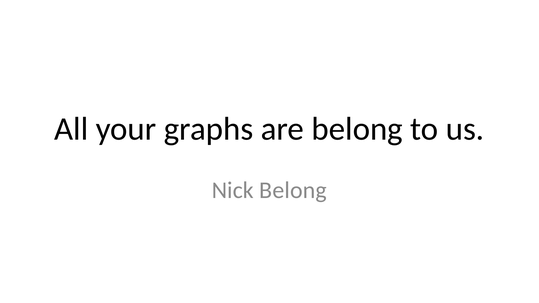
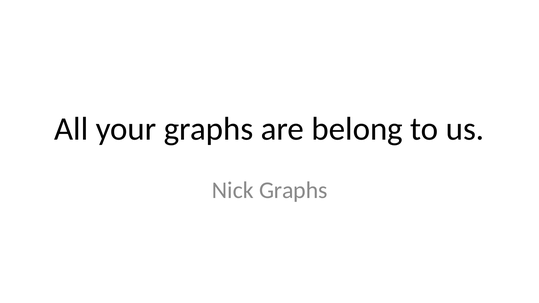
Nick Belong: Belong -> Graphs (293, 191)
